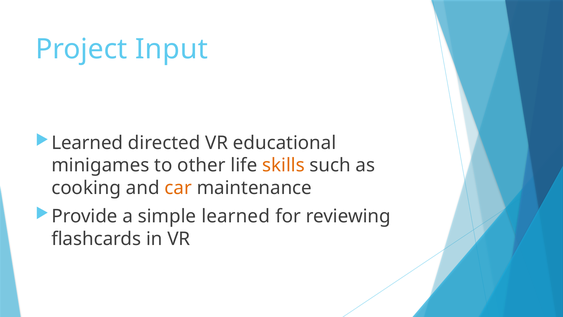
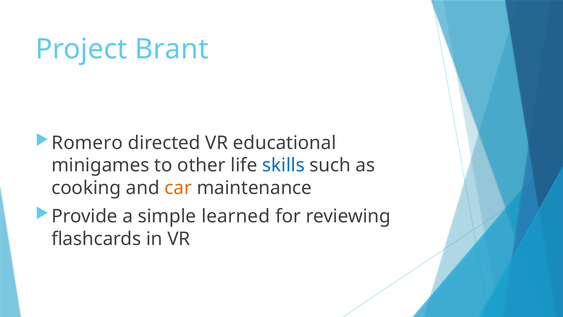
Input: Input -> Brant (172, 49)
Learned: Learned -> Romero (87, 143)
skills colour: orange -> blue (283, 165)
